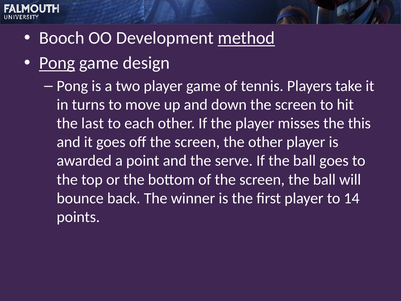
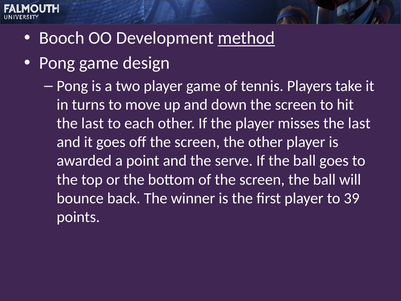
Pong underline: present -> none (57, 63)
misses the this: this -> last (359, 123)
14: 14 -> 39 (352, 198)
